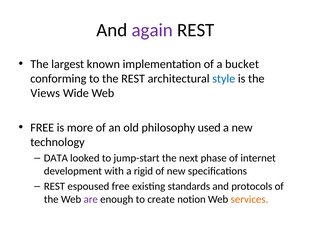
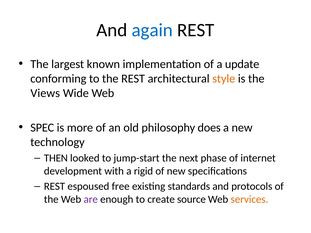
again colour: purple -> blue (152, 30)
bucket: bucket -> update (242, 64)
style colour: blue -> orange (224, 79)
FREE: FREE -> SPEC (42, 128)
used: used -> does (209, 128)
DATA: DATA -> THEN (56, 158)
notion: notion -> source (191, 200)
